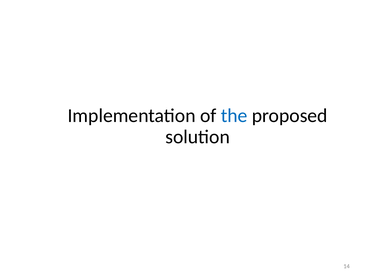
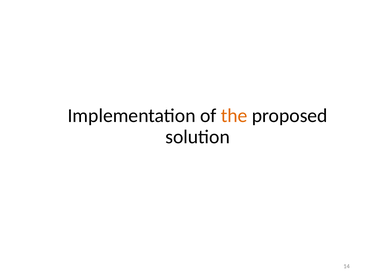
the colour: blue -> orange (234, 116)
